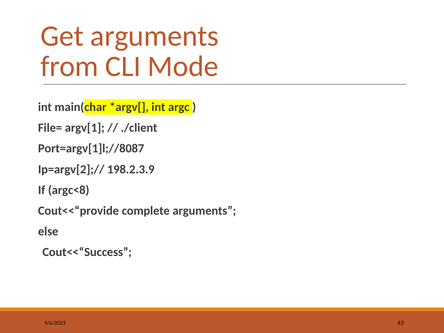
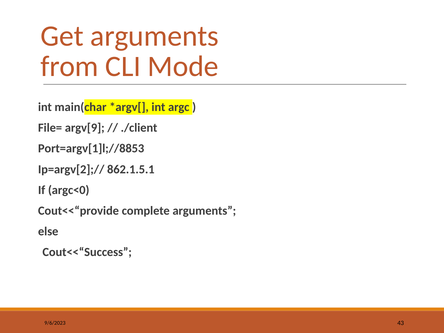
argv[1: argv[1 -> argv[9 (85, 128)
Port=argv[1]l;//8087: Port=argv[1]l;//8087 -> Port=argv[1]l;//8853 (91, 149)
198.2.3.9: 198.2.3.9 -> 862.1.5.1 (131, 169)
argc<8: argc<8 -> argc<0 (69, 190)
